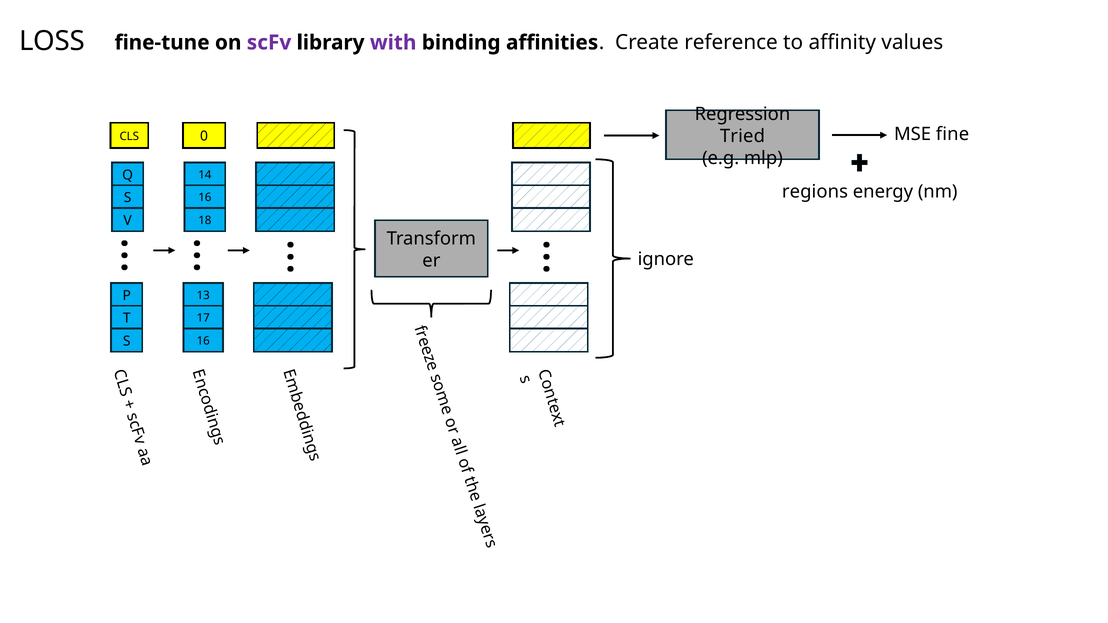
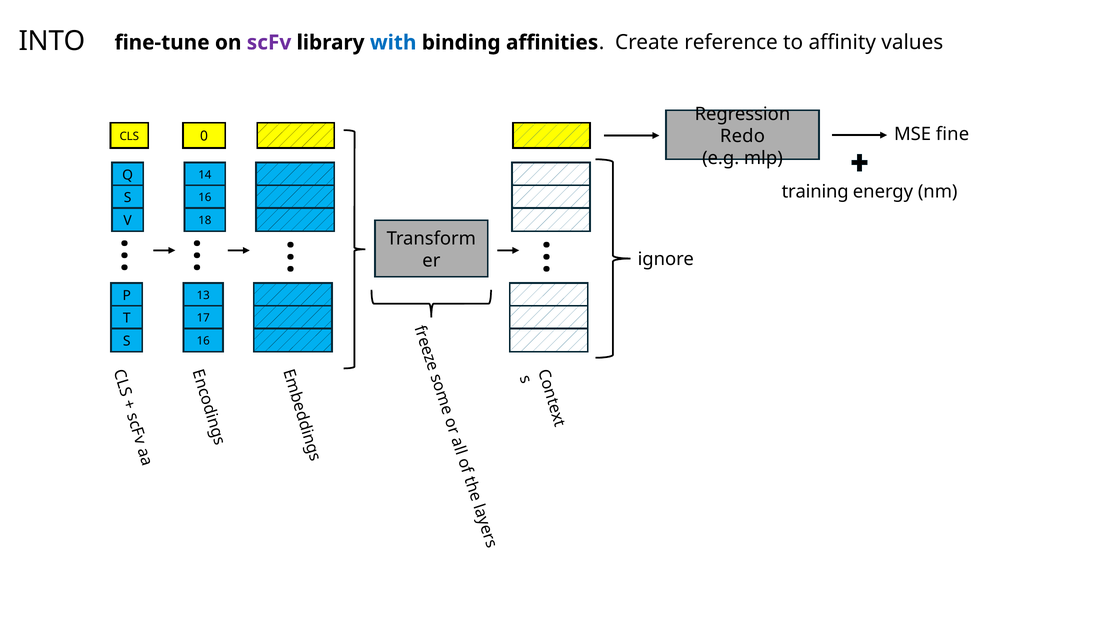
LOSS: LOSS -> INTO (52, 41)
with colour: purple -> blue (393, 43)
Tried: Tried -> Redo (742, 136)
regions: regions -> training (815, 192)
